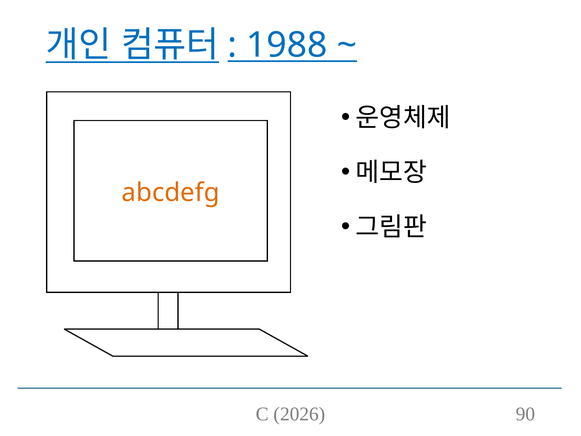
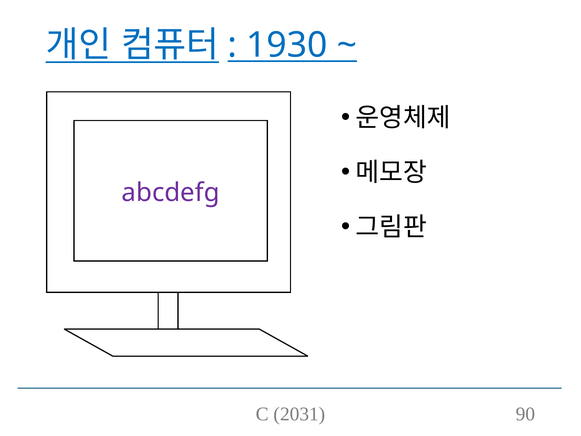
1988: 1988 -> 1930 (287, 45)
abcdefg colour: orange -> purple (171, 192)
2026: 2026 -> 2031 (299, 414)
